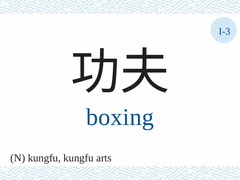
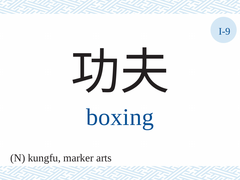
I-3: I-3 -> I-9 (224, 31)
kungfu kungfu: kungfu -> marker (78, 158)
